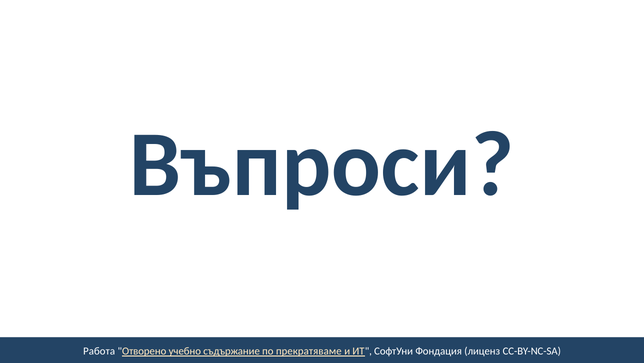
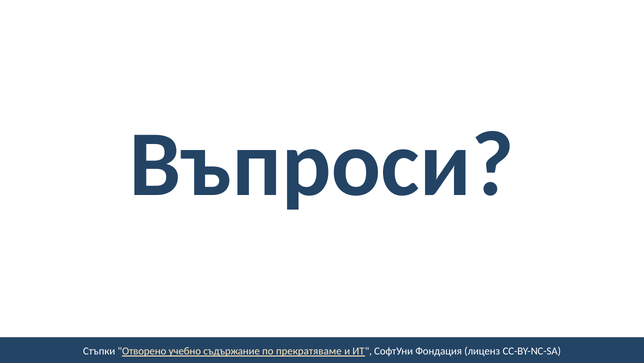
Работа: Работа -> Стъпки (99, 351)
